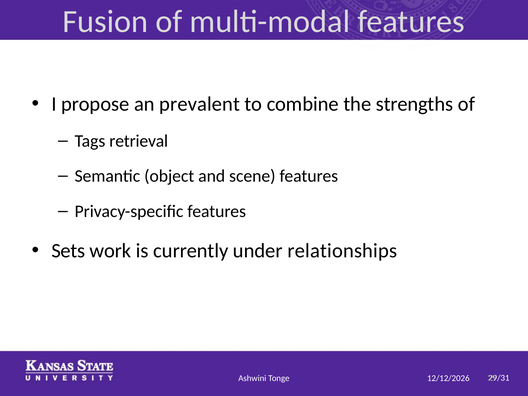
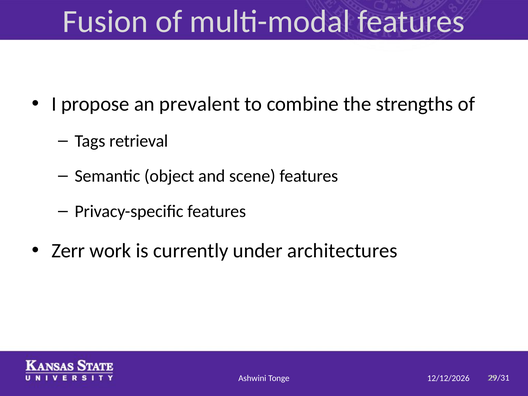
Sets: Sets -> Zerr (68, 251)
relationships: relationships -> architectures (342, 251)
